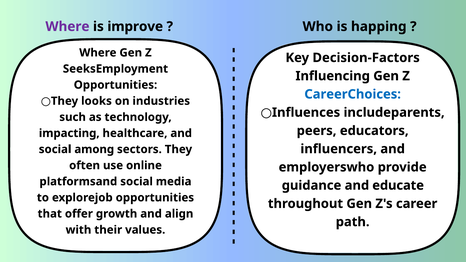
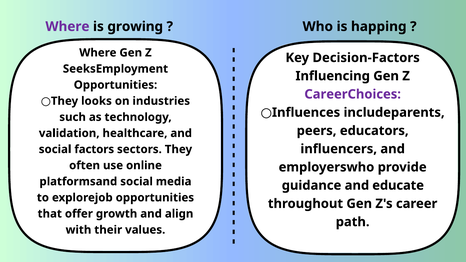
improve: improve -> growing (135, 27)
CareerChoices colour: blue -> purple (353, 94)
impacting: impacting -> validation (69, 133)
among: among -> factors (94, 149)
